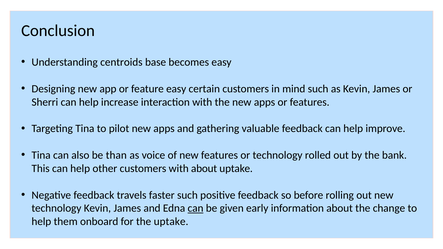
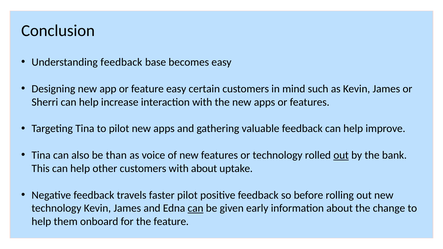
Understanding centroids: centroids -> feedback (121, 62)
out underline: none -> present (341, 155)
faster such: such -> pilot (187, 195)
the uptake: uptake -> feature (171, 222)
